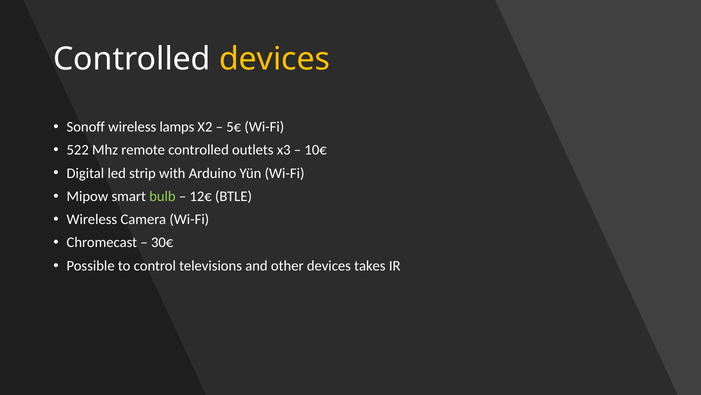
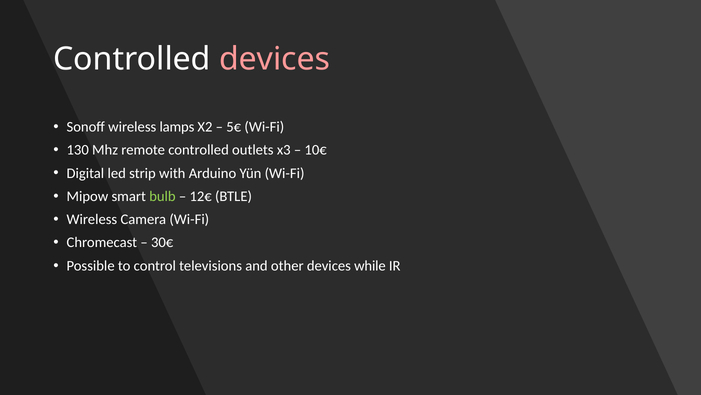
devices colour: yellow -> pink (275, 59)
522: 522 -> 130 (78, 150)
takes: takes -> while (370, 265)
